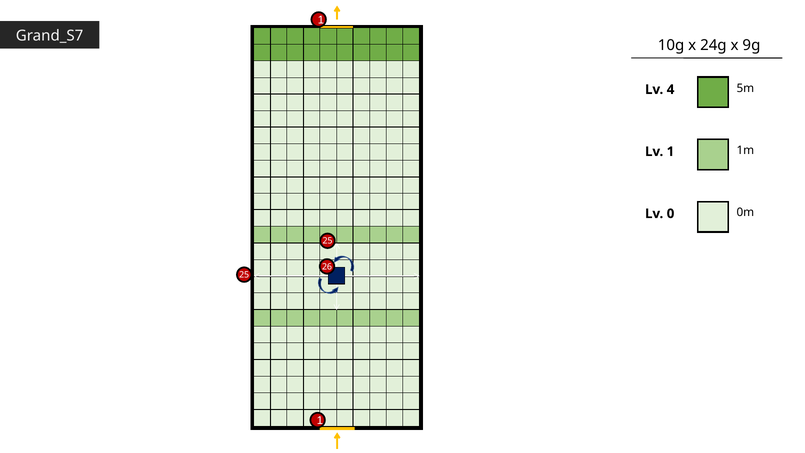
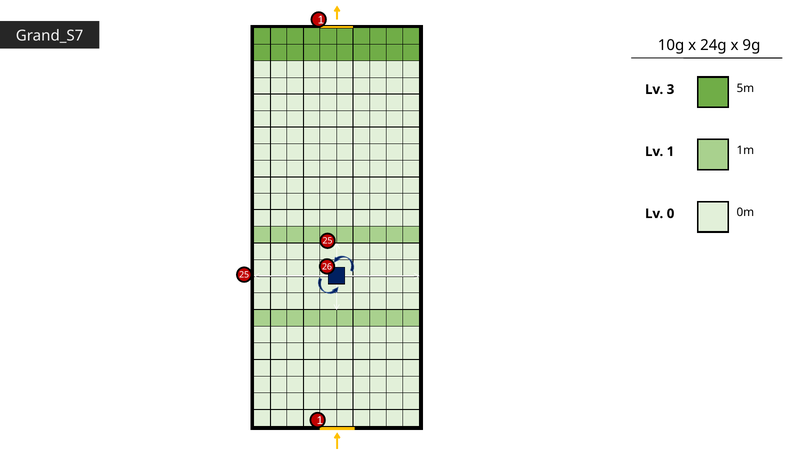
4: 4 -> 3 (671, 89)
